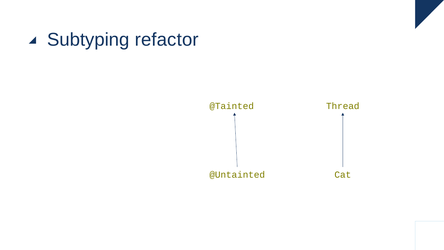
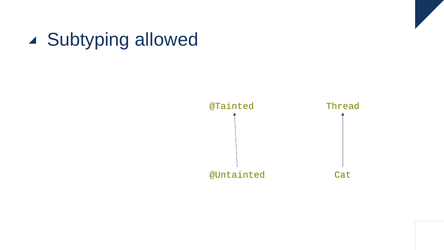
refactor: refactor -> allowed (167, 40)
